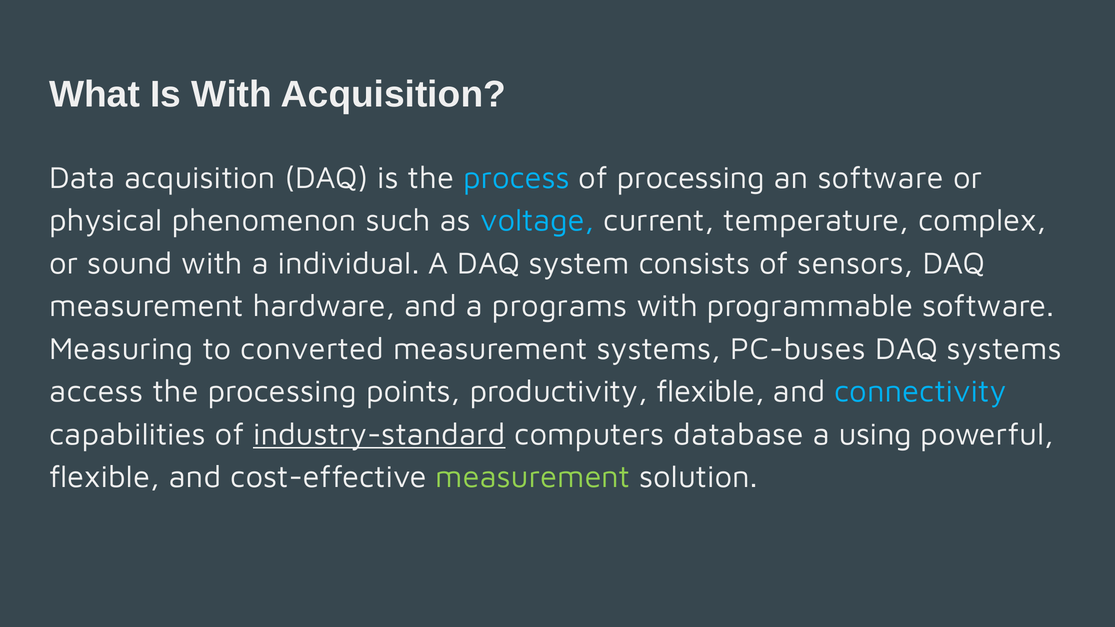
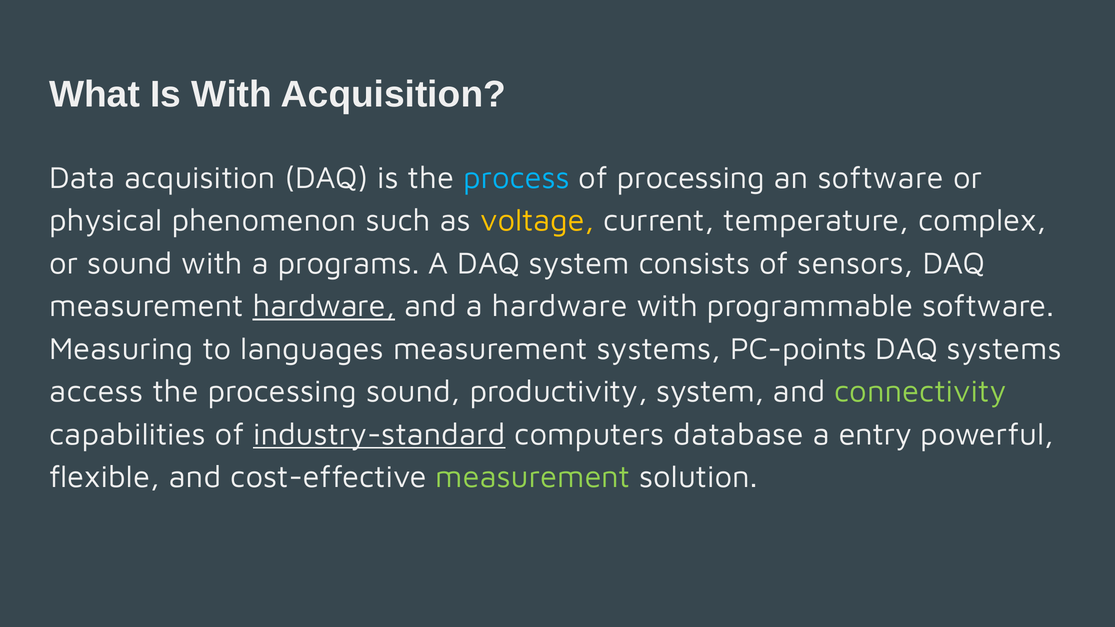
voltage colour: light blue -> yellow (537, 221)
individual: individual -> programs (349, 264)
hardware underline: none -> present (324, 306)
a programs: programs -> hardware (560, 306)
converted: converted -> languages (312, 349)
PC-buses: PC-buses -> PC-points (798, 349)
processing points: points -> sound (413, 392)
productivity flexible: flexible -> system (710, 392)
connectivity colour: light blue -> light green (920, 392)
using: using -> entry (875, 435)
